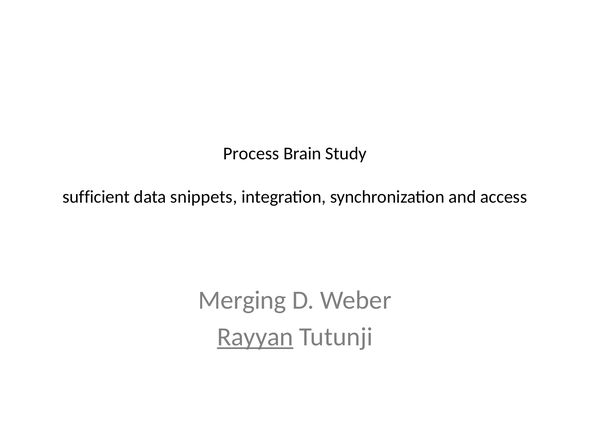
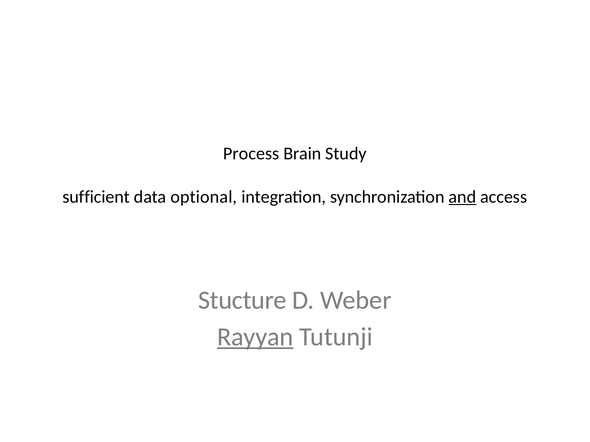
snippets: snippets -> optional (204, 197)
and underline: none -> present (462, 197)
Merging: Merging -> Stucture (242, 301)
